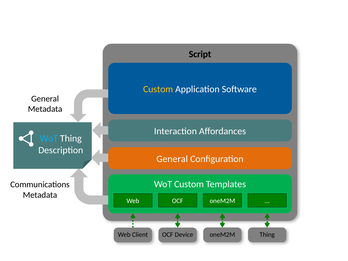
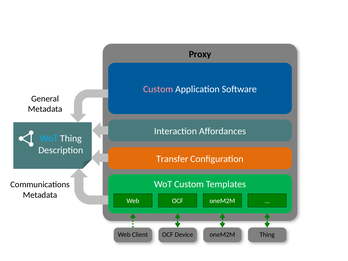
Script: Script -> Proxy (200, 54)
Custom colour: yellow -> pink (158, 89)
General: General -> Transfer (172, 159)
